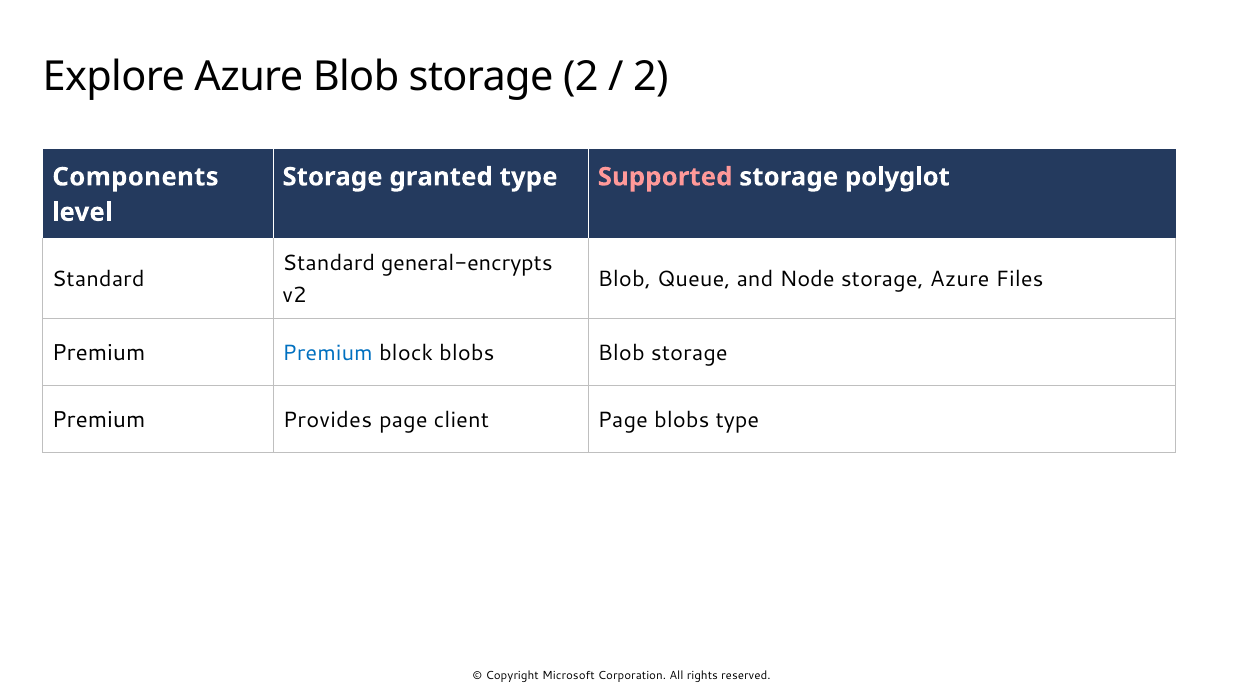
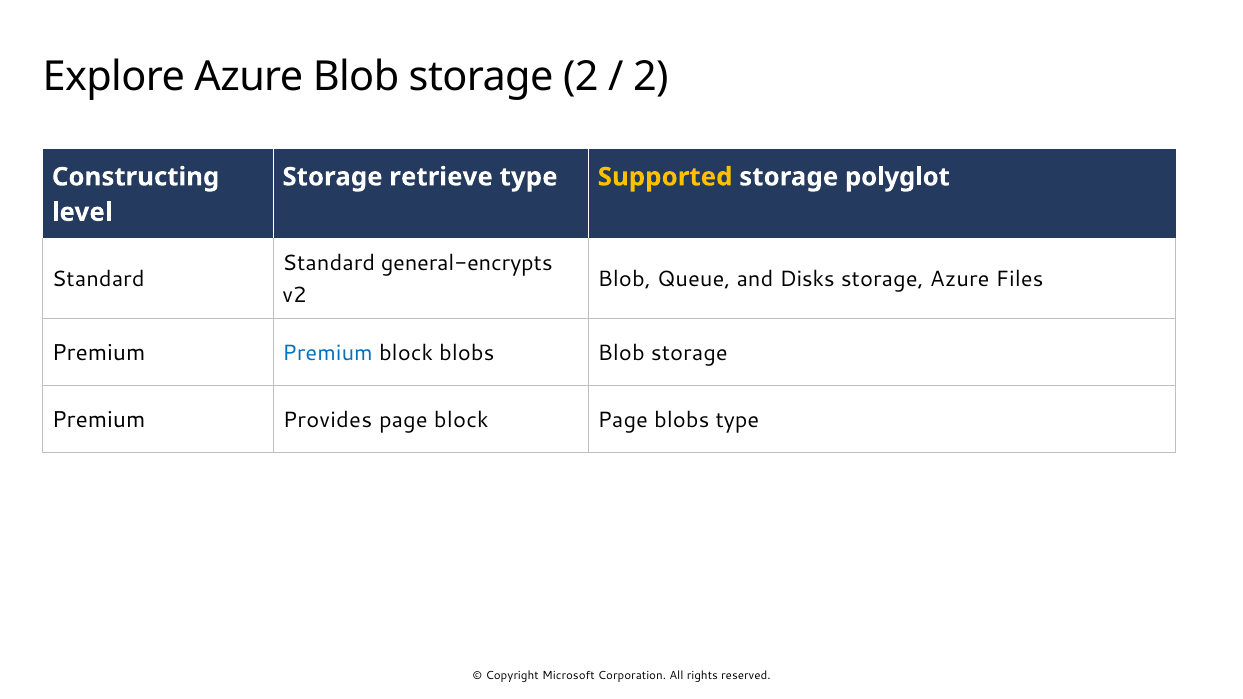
Components: Components -> Constructing (136, 177)
granted: granted -> retrieve (441, 177)
Supported colour: pink -> yellow (665, 177)
Node: Node -> Disks (807, 279)
page client: client -> block (461, 420)
